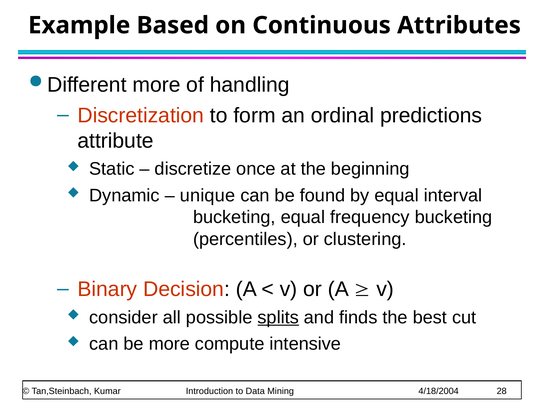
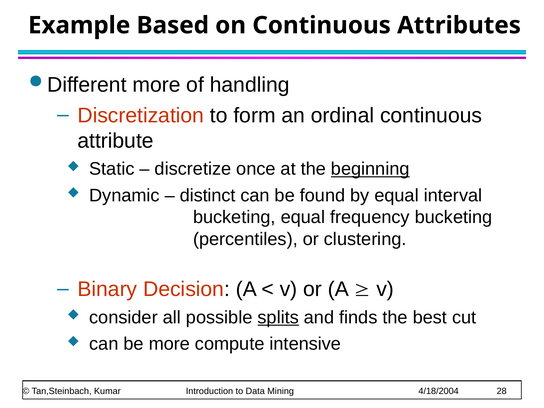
ordinal predictions: predictions -> continuous (431, 115)
beginning underline: none -> present (370, 169)
unique: unique -> distinct (208, 196)
